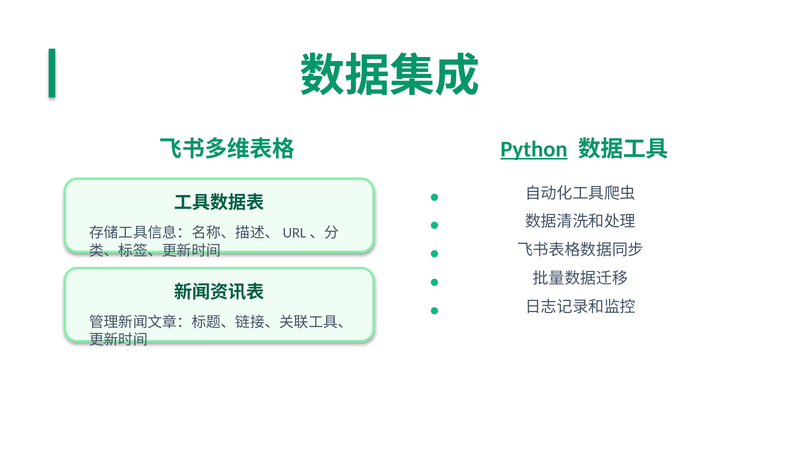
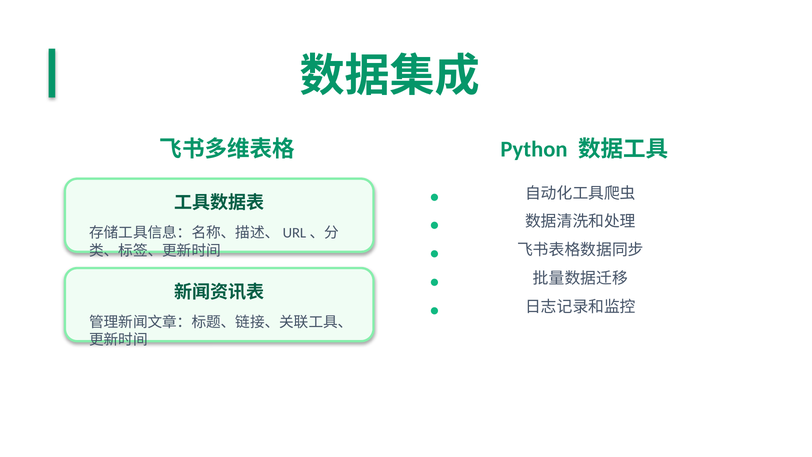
Python underline: present -> none (534, 149)
